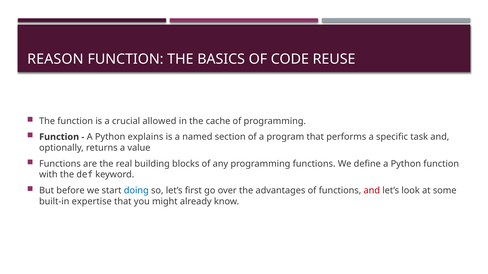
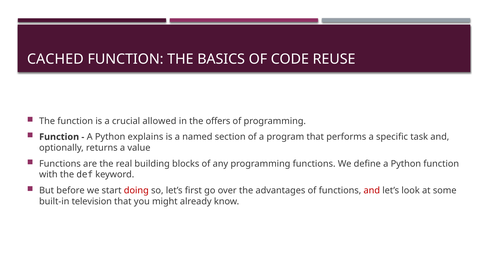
REASON: REASON -> CACHED (55, 59)
cache: cache -> offers (218, 121)
doing colour: blue -> red (136, 191)
expertise: expertise -> television (92, 202)
